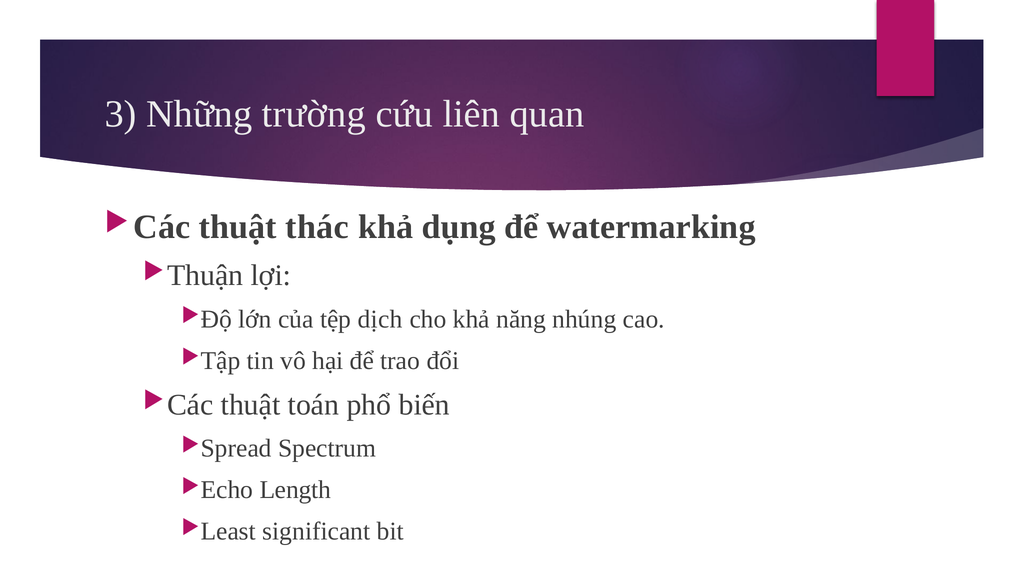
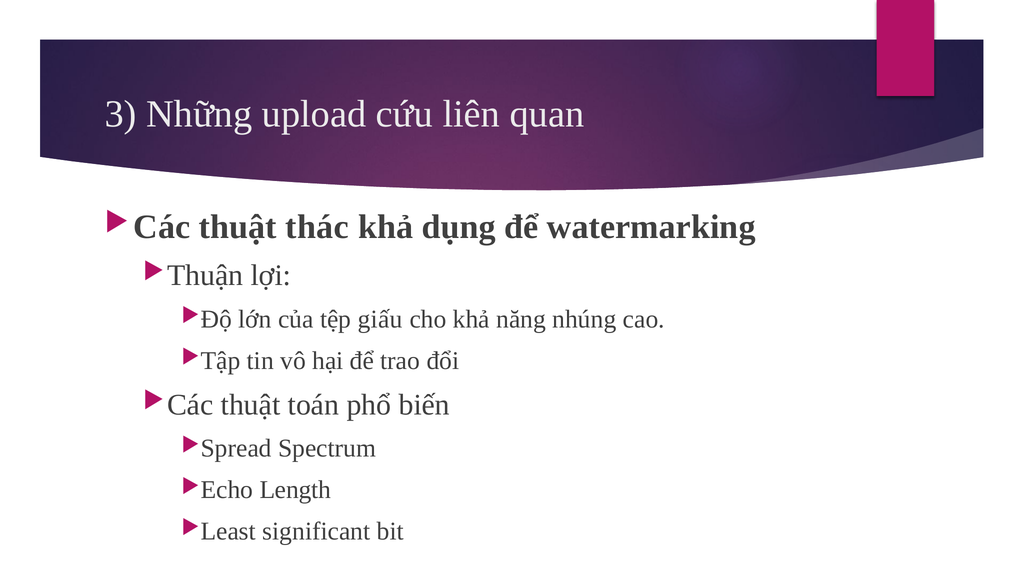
trường: trường -> upload (314, 114)
dịch: dịch -> giấu (380, 319)
